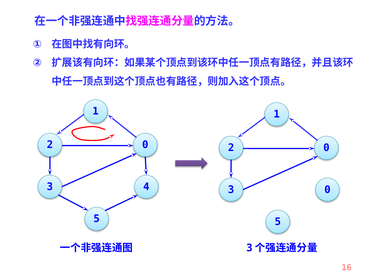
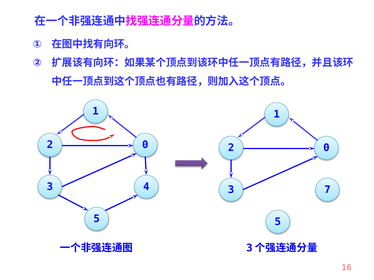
3 0: 0 -> 7 (327, 190)
